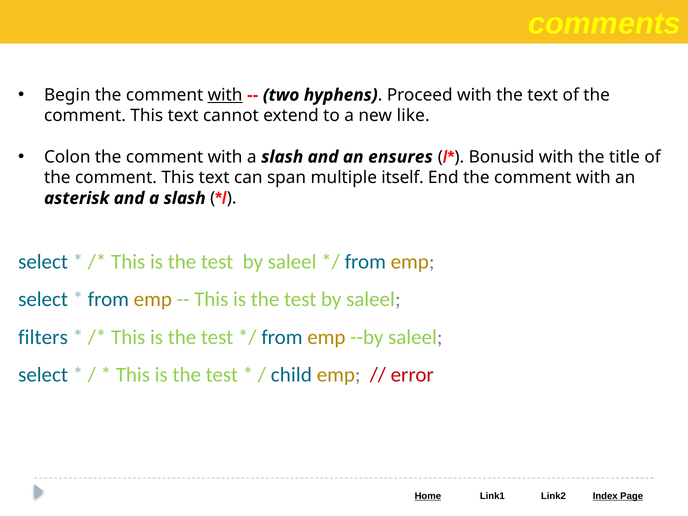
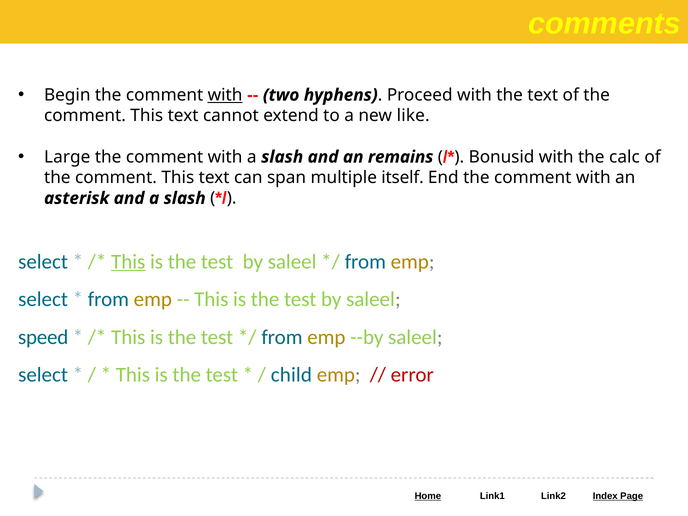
Colon: Colon -> Large (67, 157)
ensures: ensures -> remains (401, 157)
title: title -> calc (624, 157)
This underline: none -> present (128, 262)
filters: filters -> speed (43, 337)
